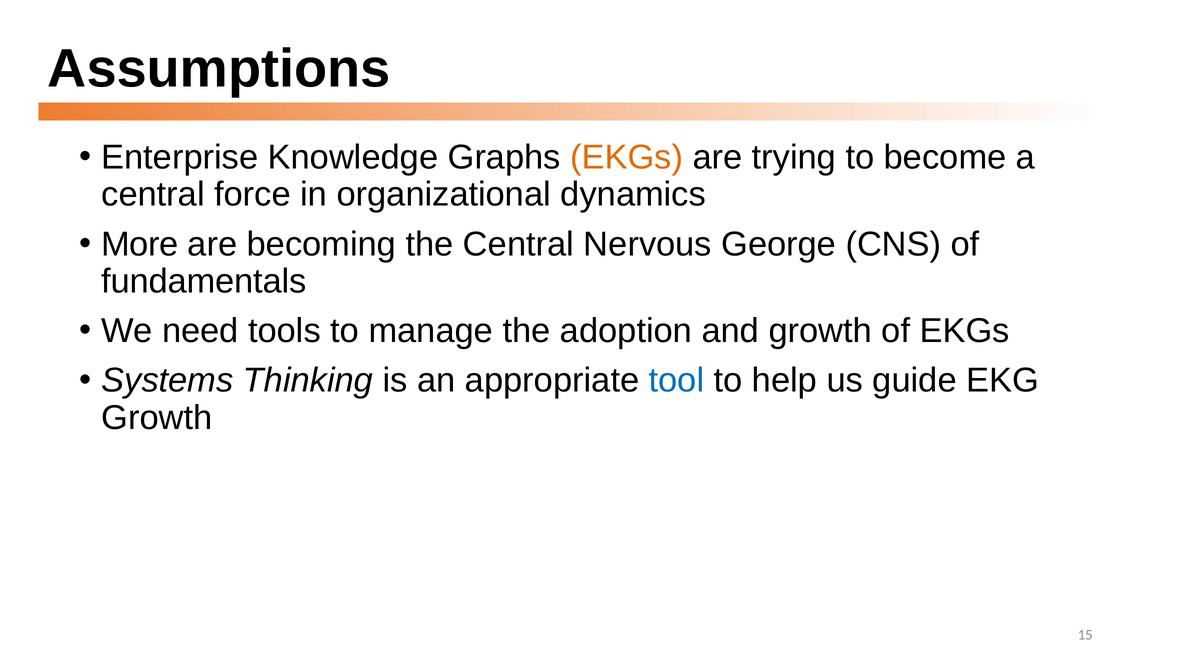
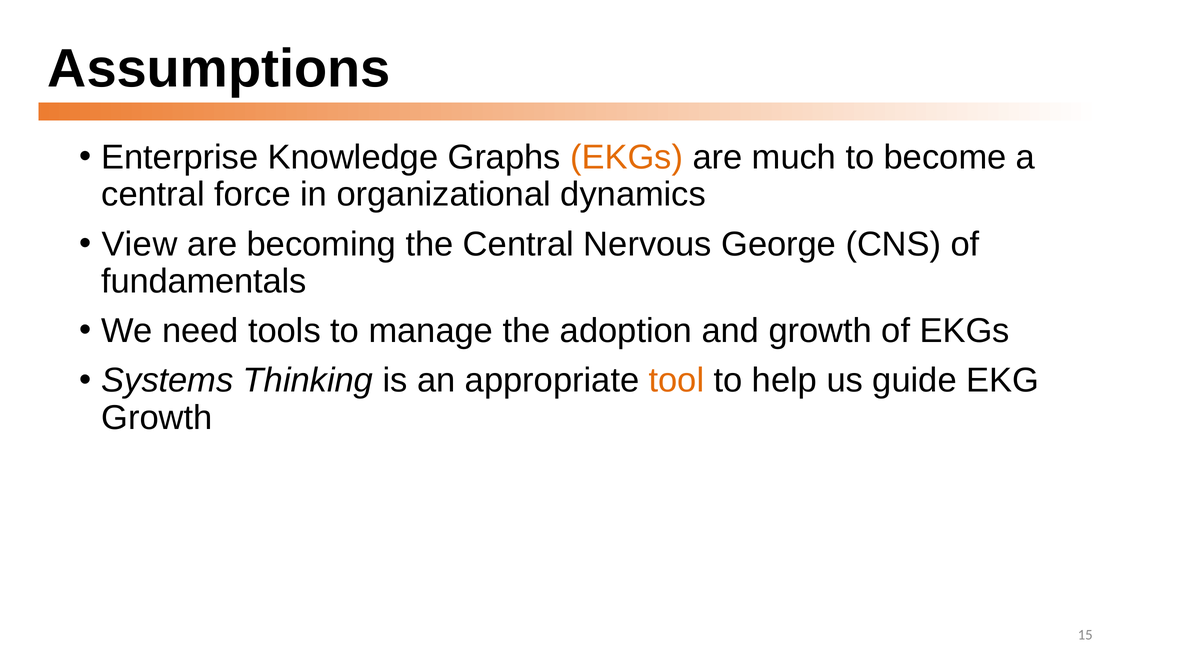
trying: trying -> much (794, 157)
More: More -> View (140, 244)
tool colour: blue -> orange (676, 381)
